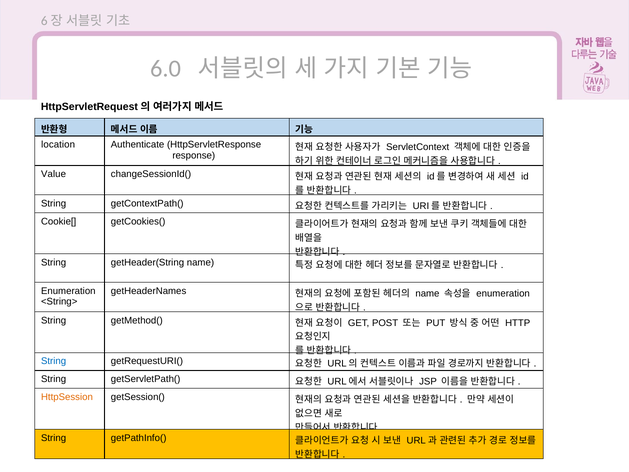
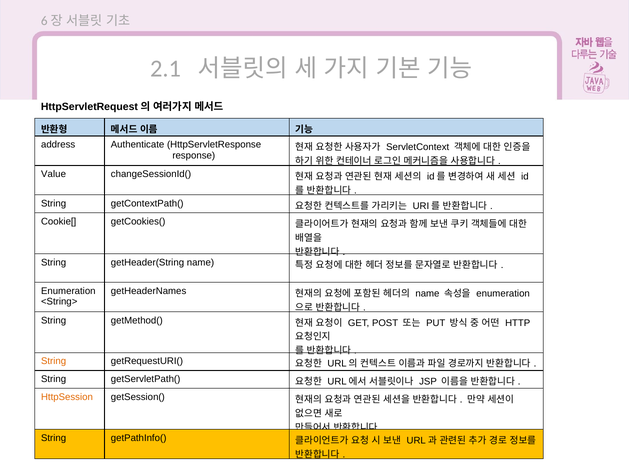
6.0: 6.0 -> 2.1 (166, 69)
location: location -> address (58, 145)
String colour: blue -> orange (54, 361)
